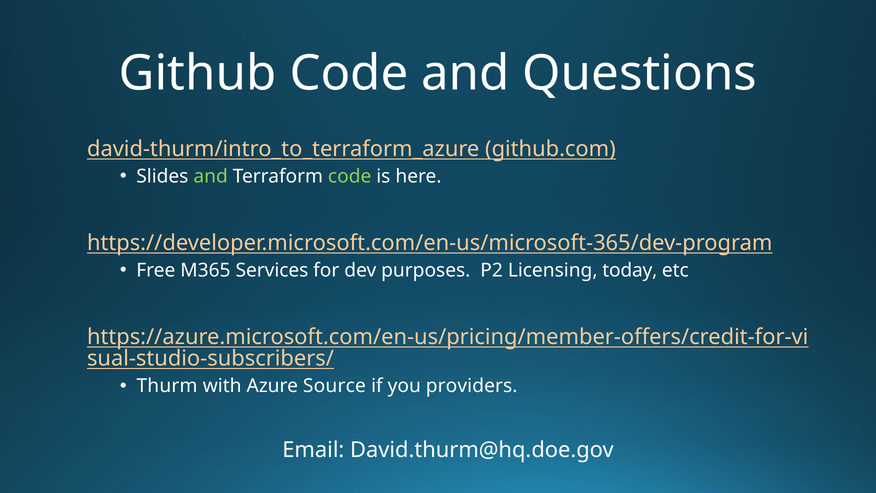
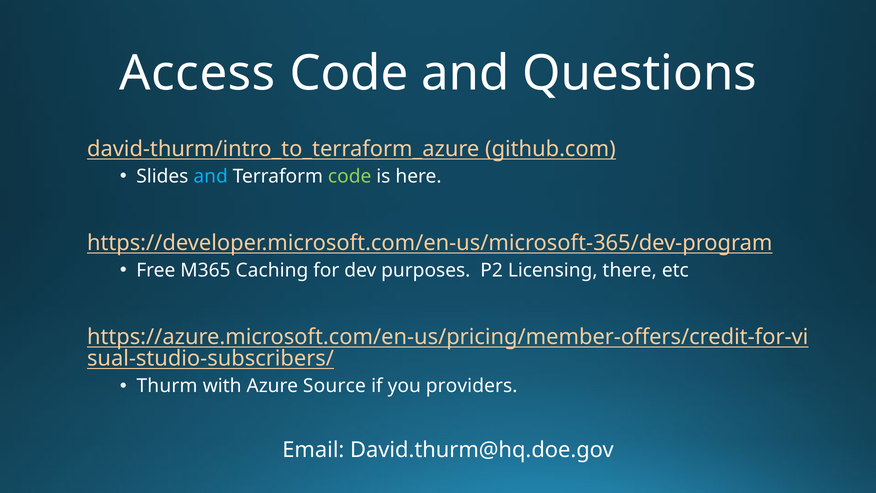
Github: Github -> Access (197, 74)
and colour: light green -> light blue (211, 176)
Services: Services -> Caching (272, 270)
today: today -> there (630, 270)
